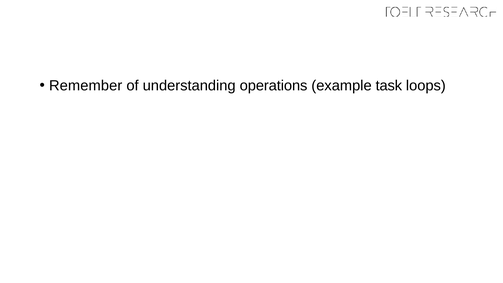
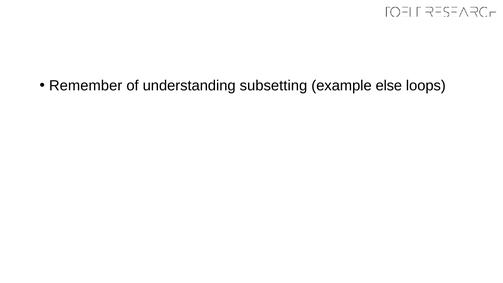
operations: operations -> subsetting (273, 86)
task: task -> else (389, 86)
